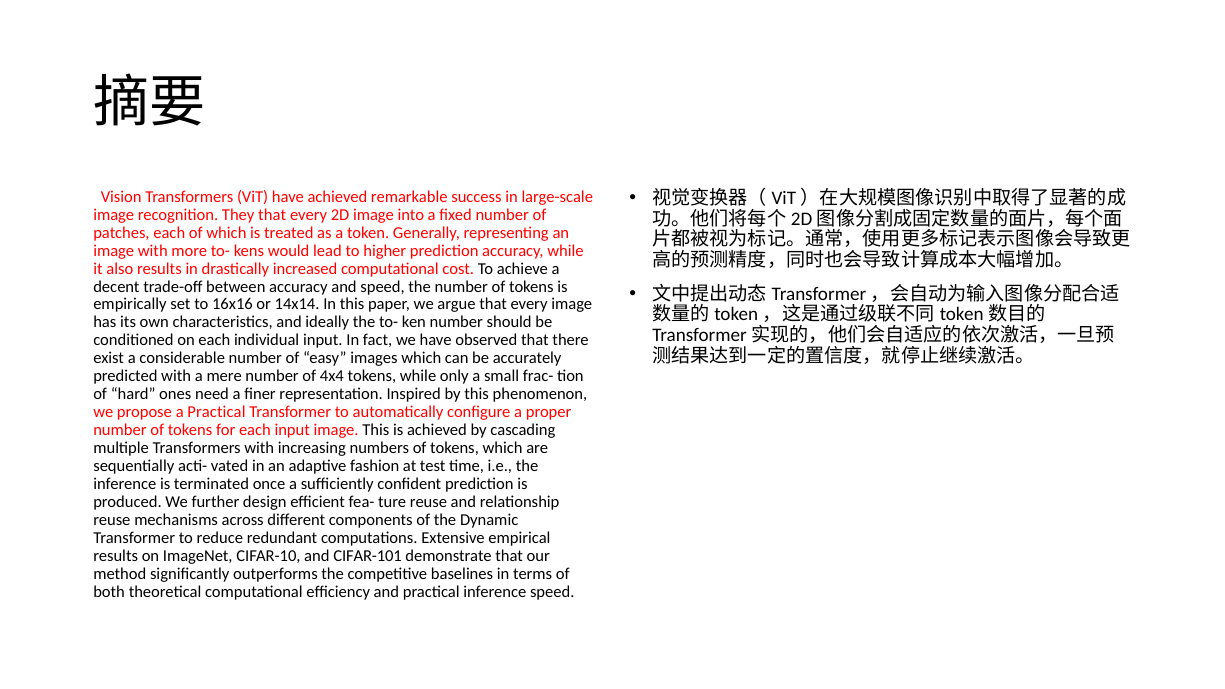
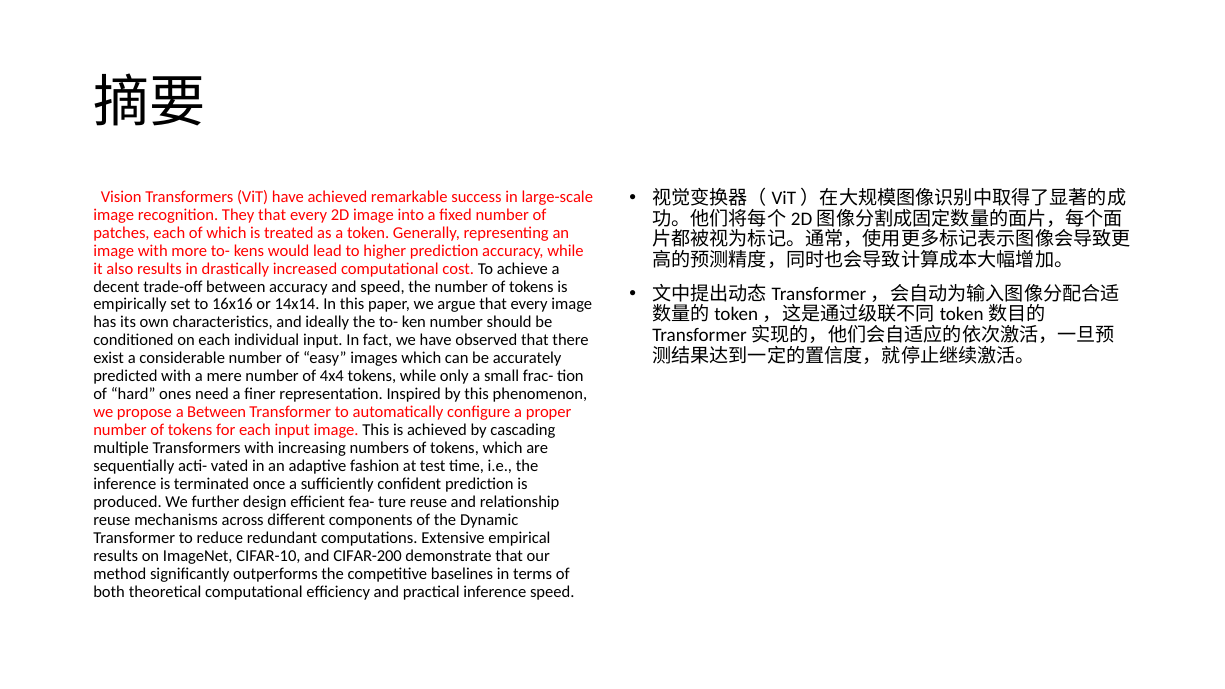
a Practical: Practical -> Between (217, 412)
CIFAR-101: CIFAR-101 -> CIFAR-200 (368, 556)
